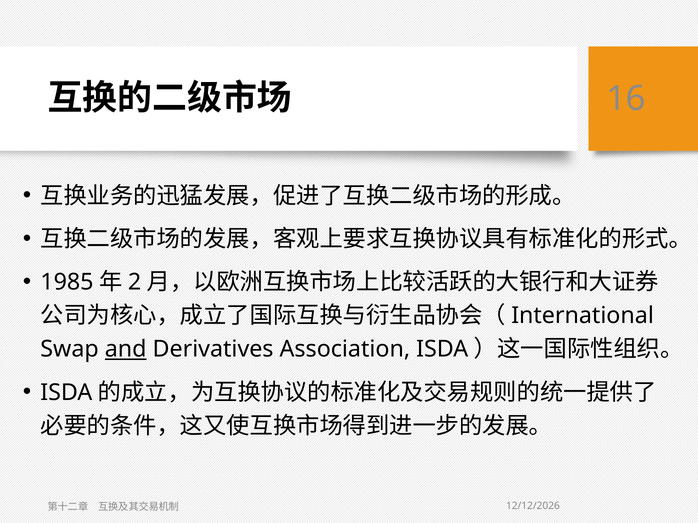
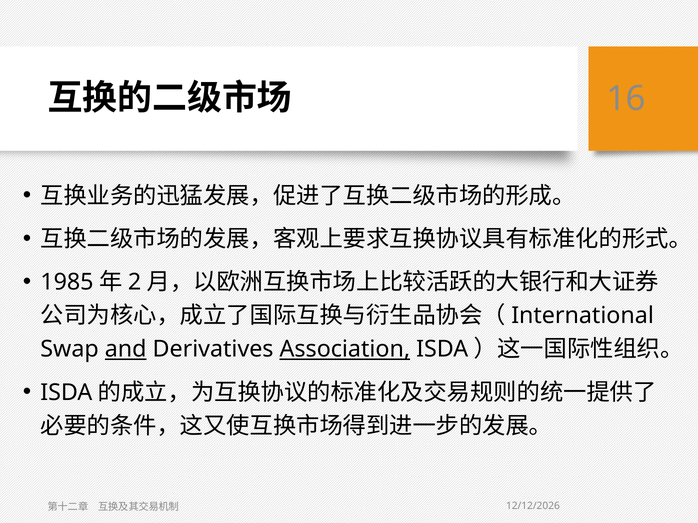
Association underline: none -> present (345, 350)
